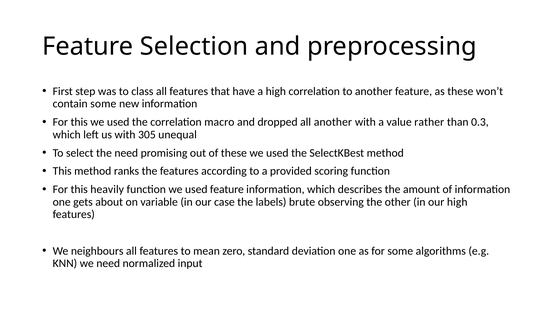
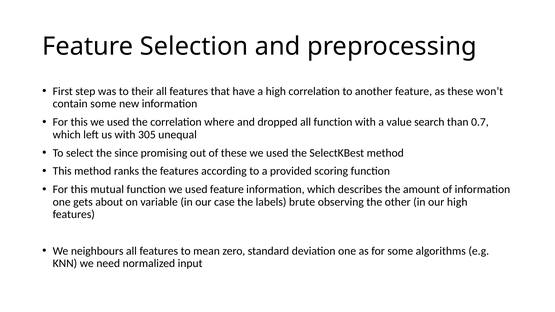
class: class -> their (142, 91)
macro: macro -> where (219, 122)
all another: another -> function (333, 122)
rather: rather -> search (429, 122)
0.3: 0.3 -> 0.7 (480, 122)
the need: need -> since (126, 153)
heavily: heavily -> mutual (107, 190)
